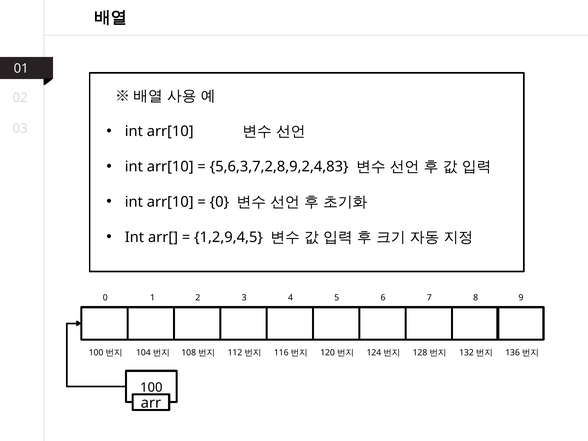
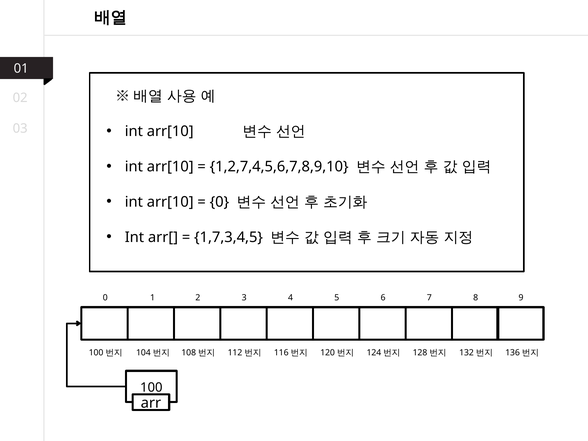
5,6,3,7,2,8,9,2,4,83: 5,6,3,7,2,8,9,2,4,83 -> 1,2,7,4,5,6,7,8,9,10 (279, 167)
1,2,9,4,5: 1,2,9,4,5 -> 1,7,3,4,5 (229, 237)
